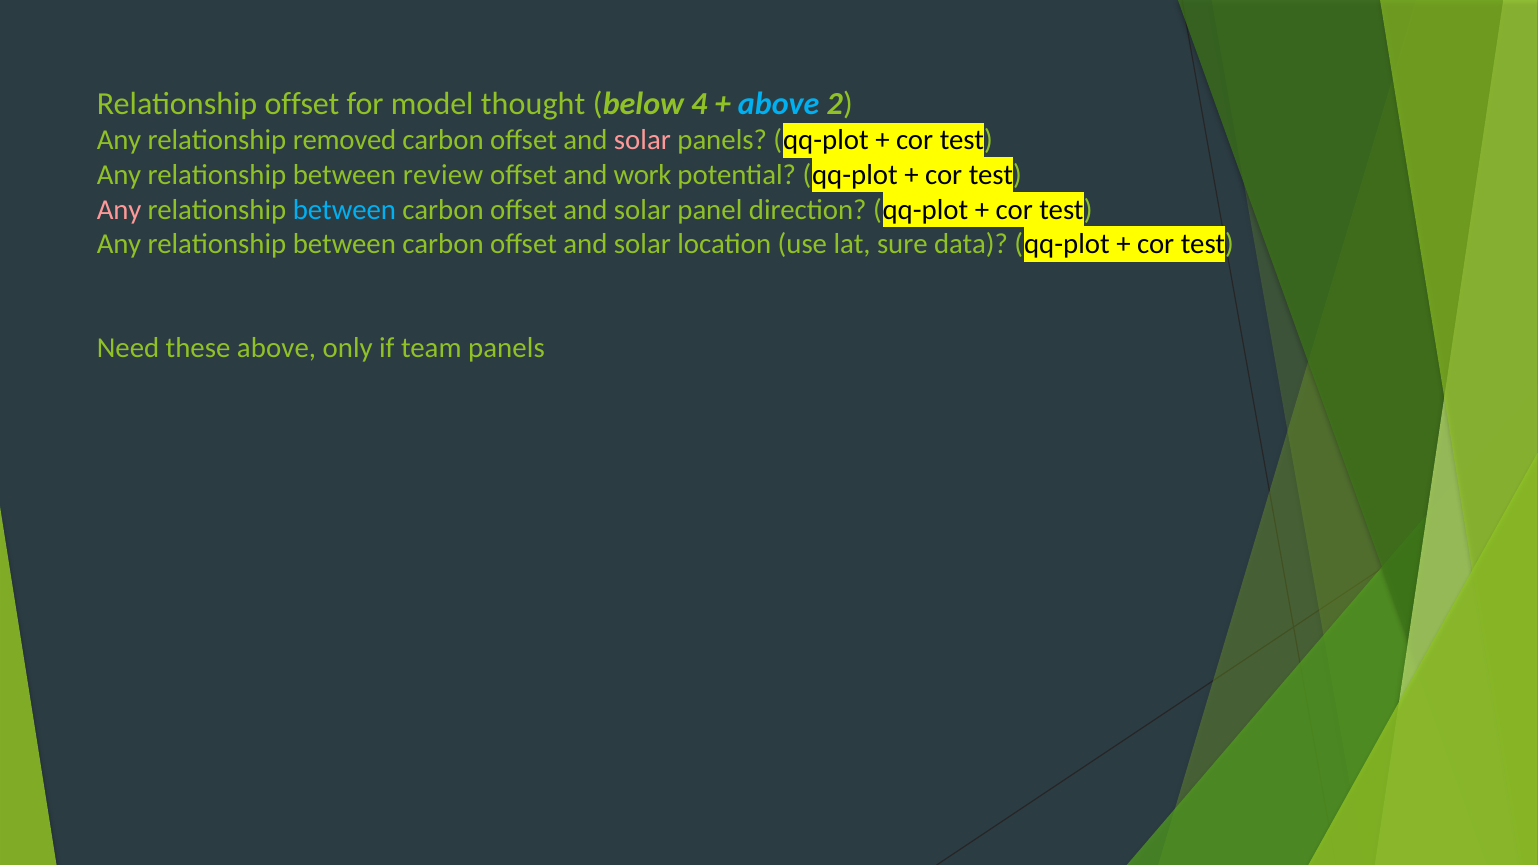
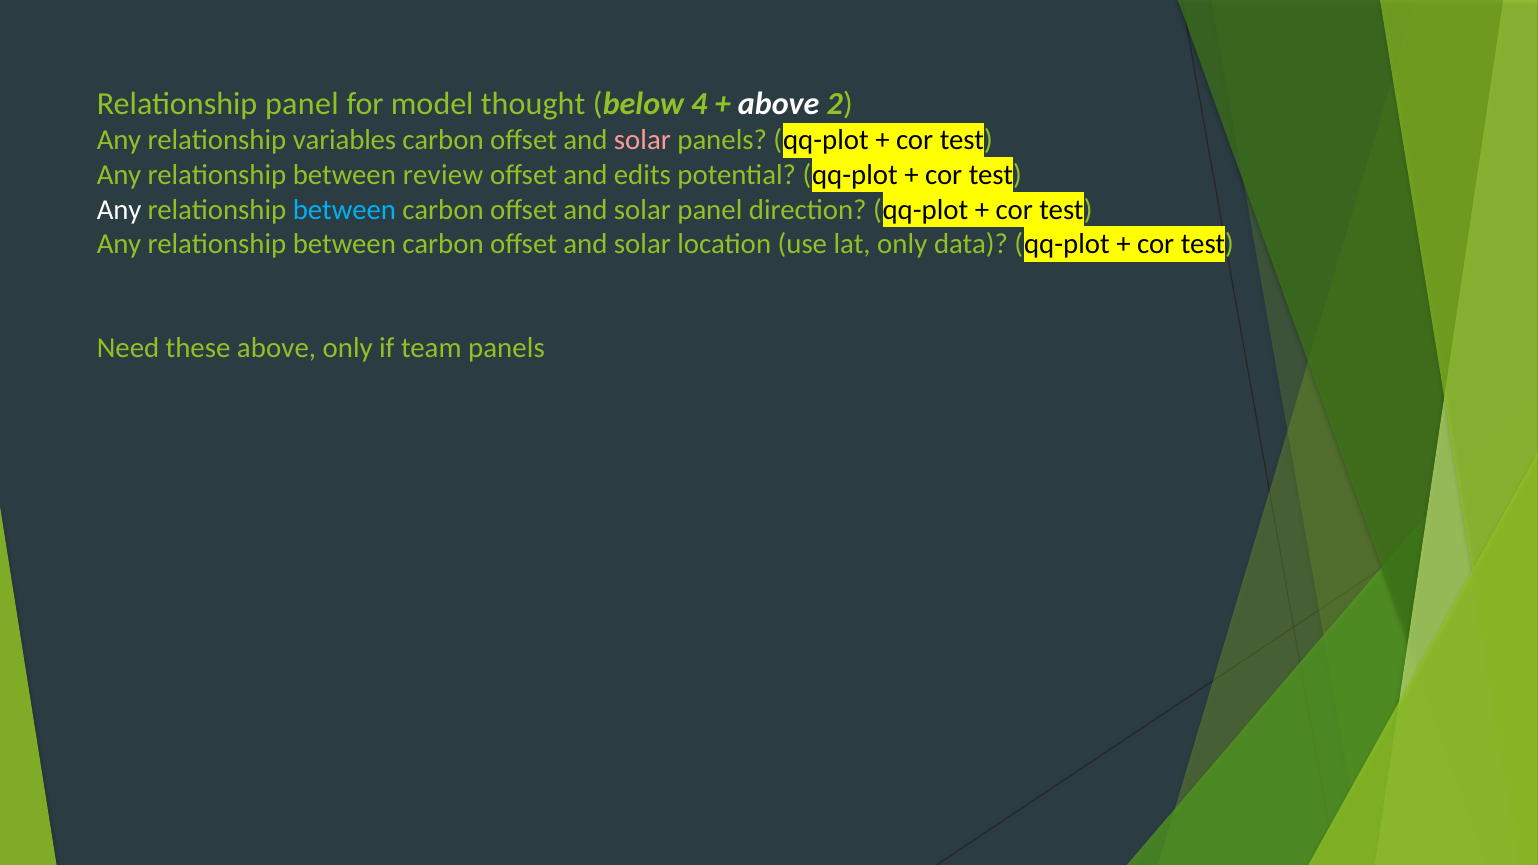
Relationship offset: offset -> panel (302, 104)
above colour: light blue -> white (779, 104)
removed: removed -> variables (344, 140)
work: work -> edits (642, 175)
Any colour: pink -> white (119, 210)
lat sure: sure -> only (902, 244)
